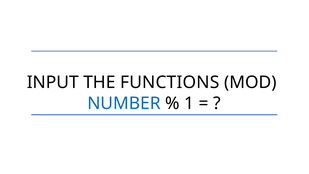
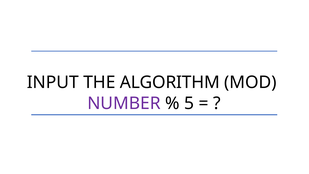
FUNCTIONS: FUNCTIONS -> ALGORITHM (170, 82)
NUMBER colour: blue -> purple (124, 103)
1: 1 -> 5 (189, 103)
